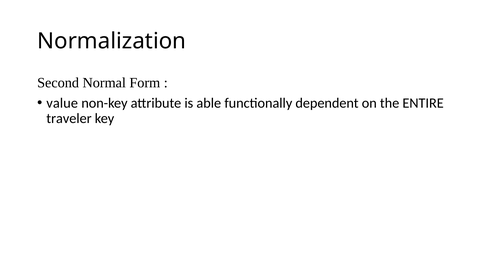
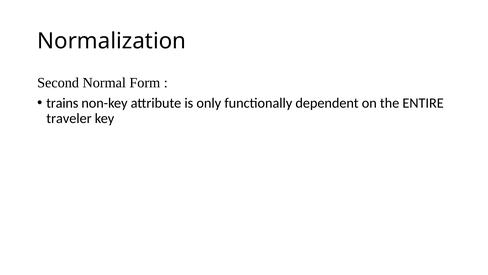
value: value -> trains (62, 103)
able: able -> only (209, 103)
